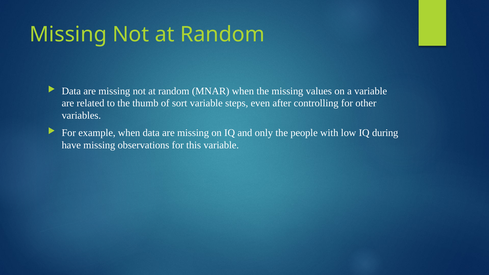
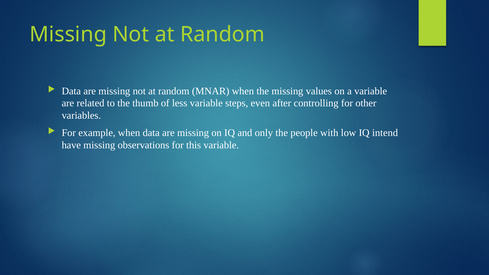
sort: sort -> less (180, 103)
during: during -> intend (385, 133)
